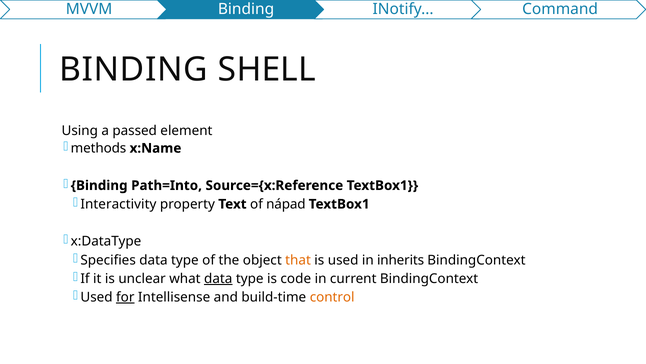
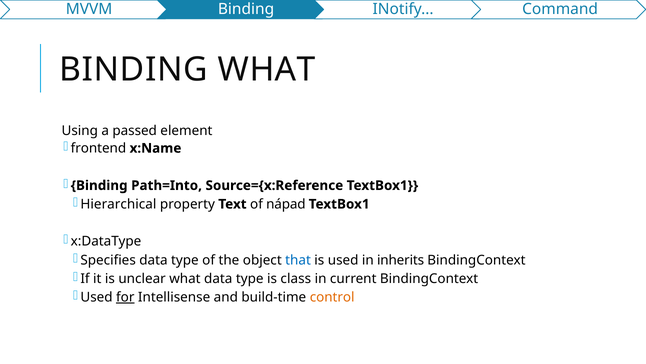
BINDING SHELL: SHELL -> WHAT (267, 69)
methods: methods -> frontend (98, 148)
Interactivity: Interactivity -> Hierarchical (118, 204)
that colour: orange -> blue (298, 260)
data underline: present -> none (218, 278)
code: code -> class (296, 278)
